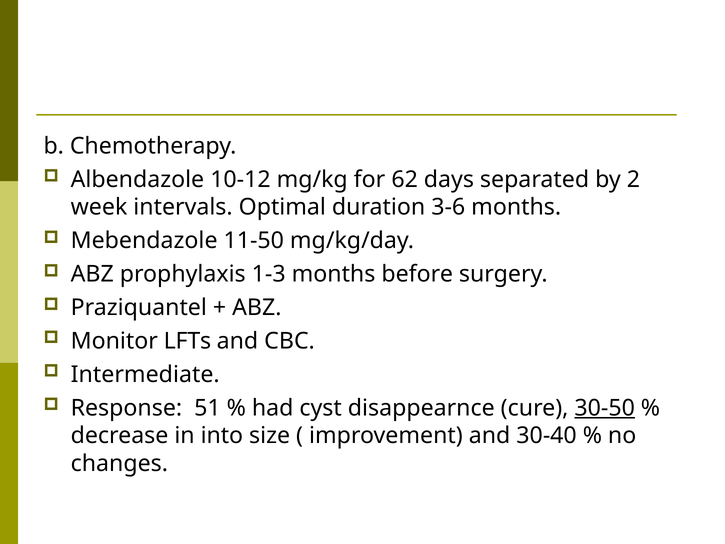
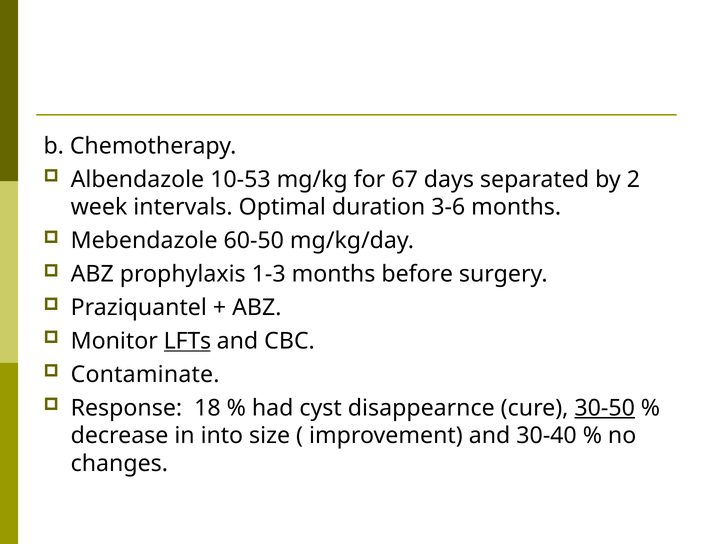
10-12: 10-12 -> 10-53 (240, 179)
62: 62 -> 67 (405, 179)
11-50: 11-50 -> 60-50 (254, 241)
LFTs underline: none -> present (187, 341)
Intermediate: Intermediate -> Contaminate (145, 374)
51: 51 -> 18 (207, 408)
